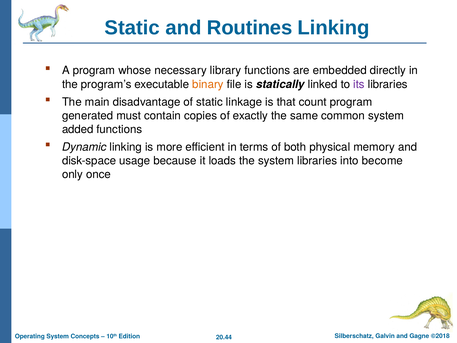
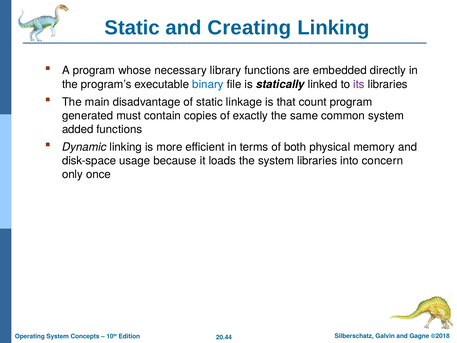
Routines: Routines -> Creating (249, 28)
binary colour: orange -> blue (208, 84)
become: become -> concern (382, 161)
